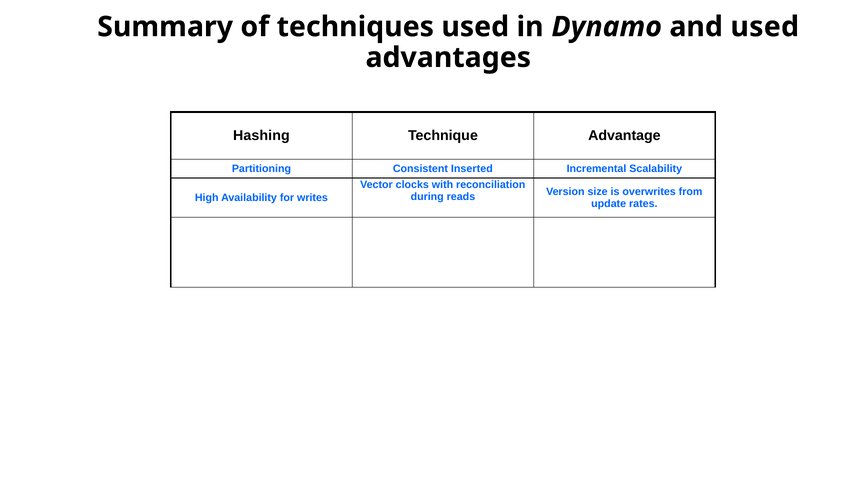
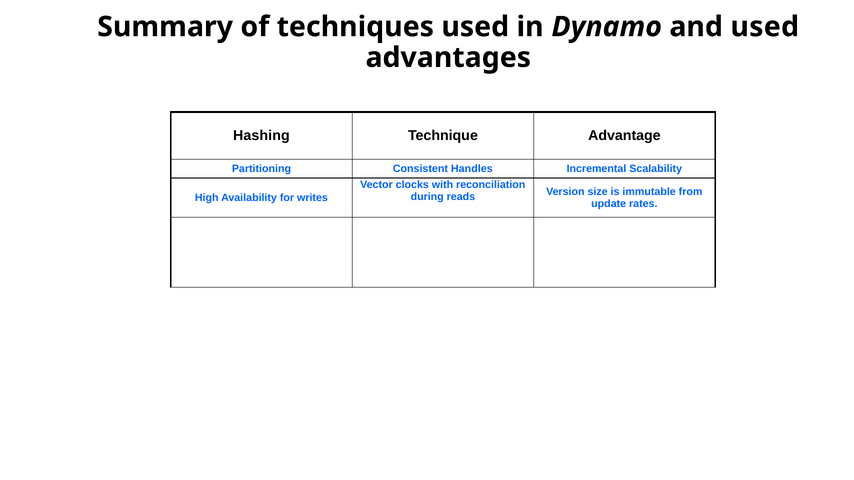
Inserted: Inserted -> Handles (472, 169)
overwrites: overwrites -> immutable (649, 192)
